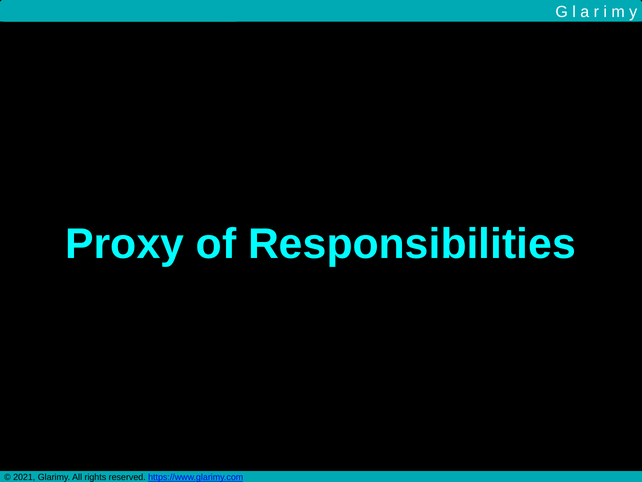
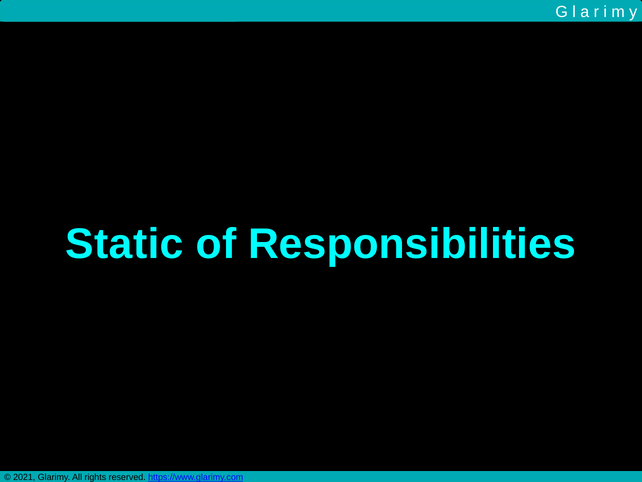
Proxy: Proxy -> Static (125, 244)
